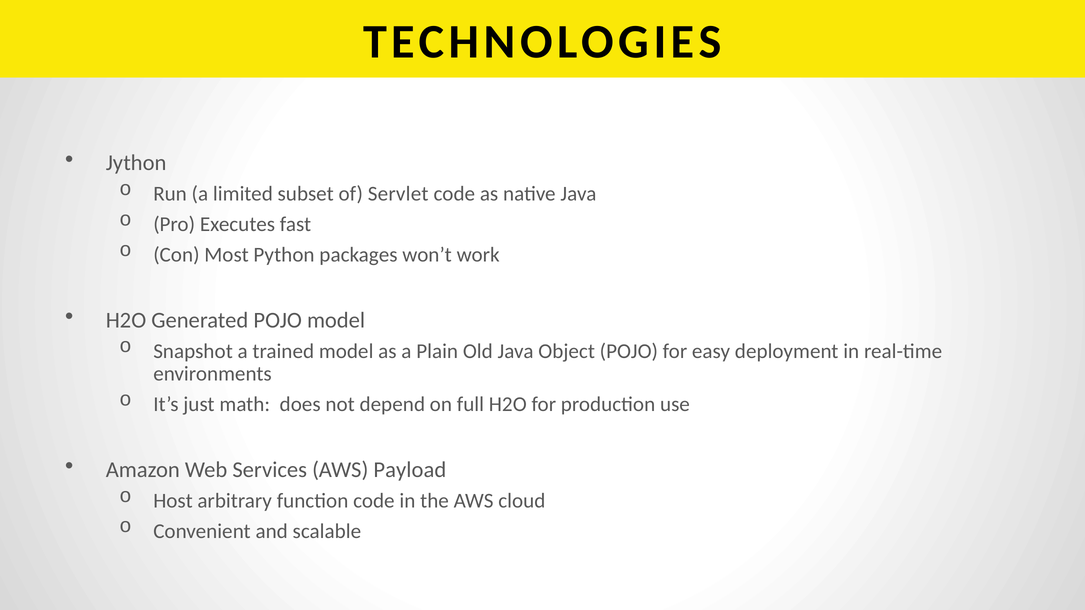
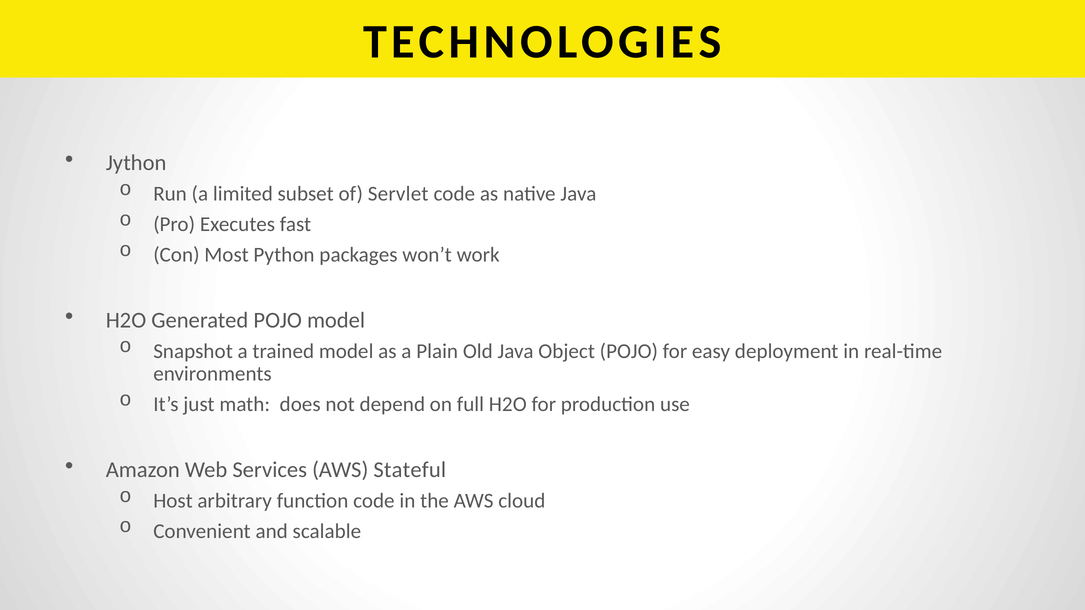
Payload: Payload -> Stateful (410, 470)
